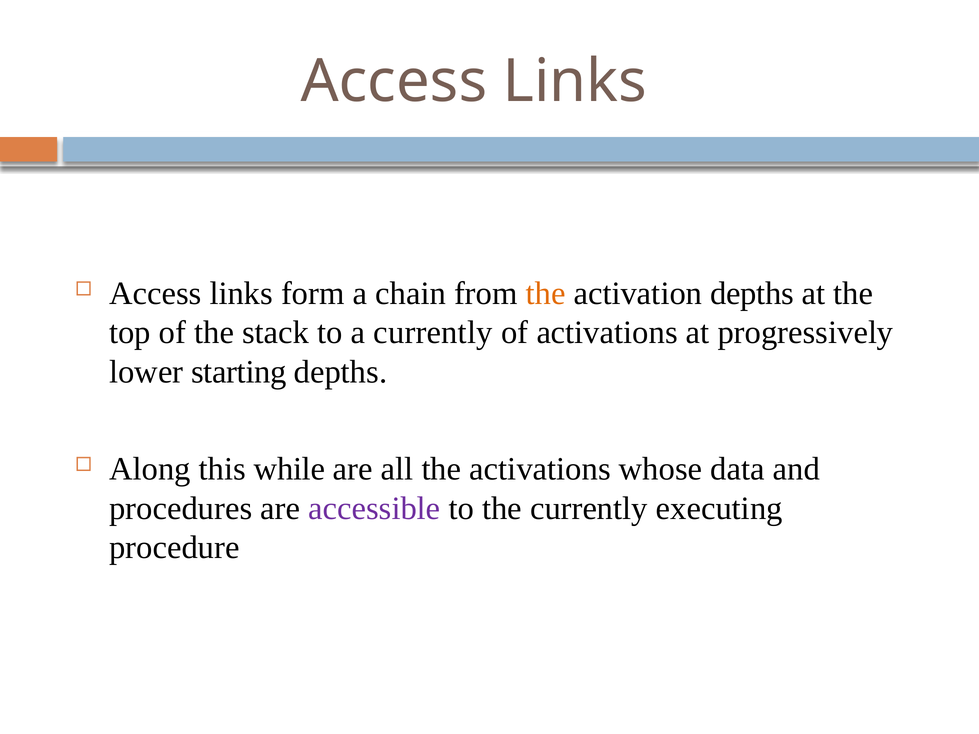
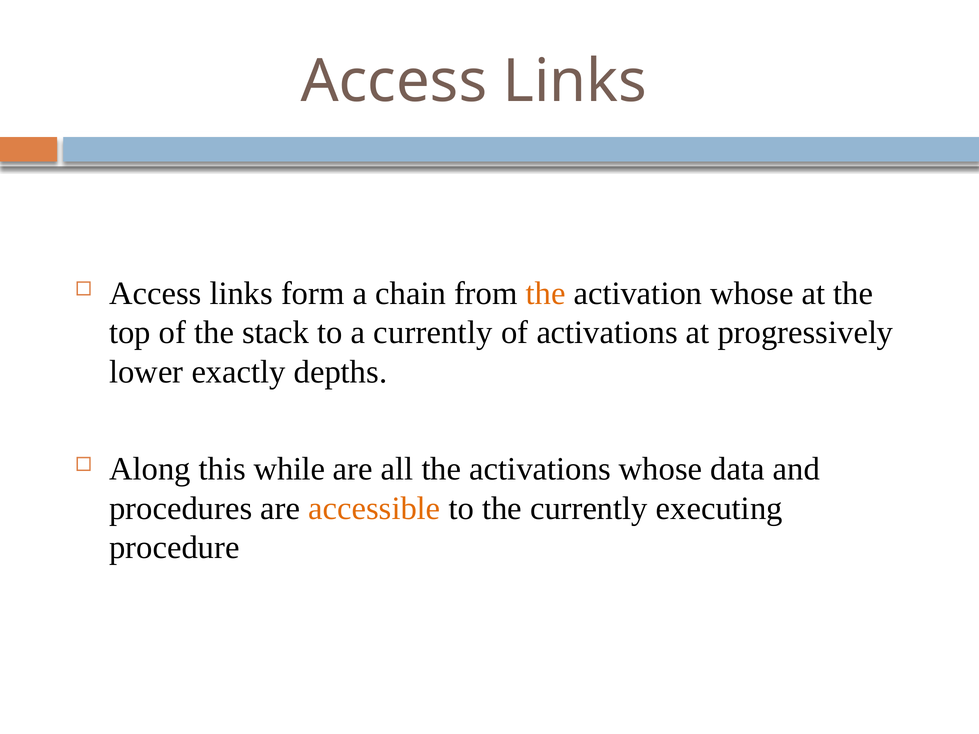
activation depths: depths -> whose (752, 294)
starting: starting -> exactly (239, 372)
accessible colour: purple -> orange (374, 508)
